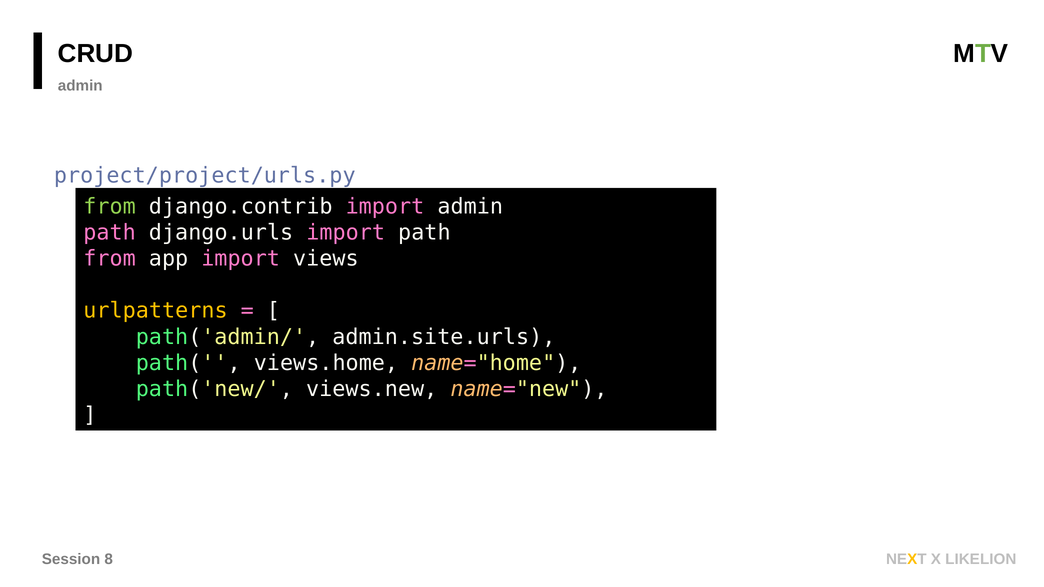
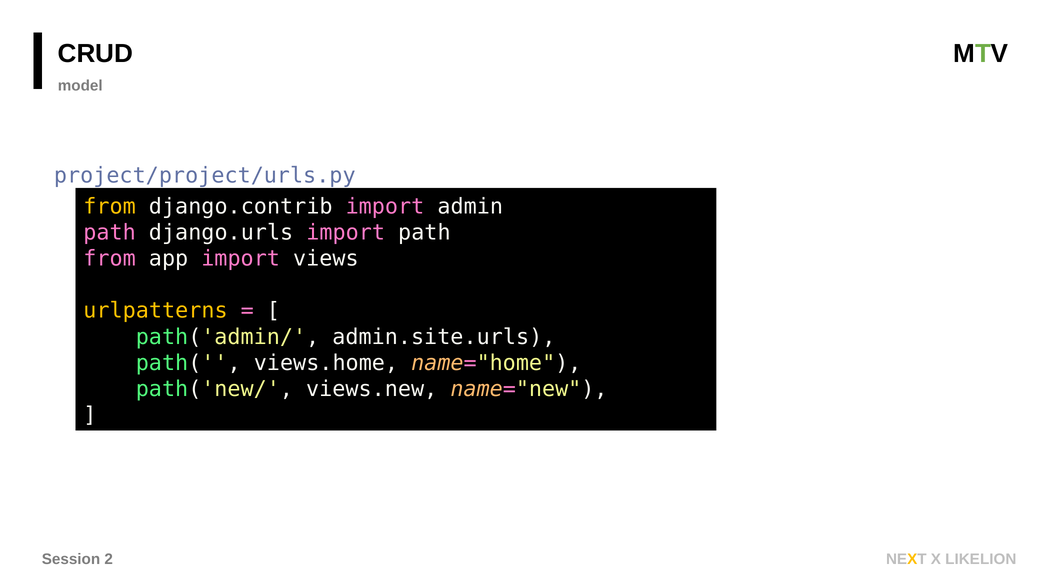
admin: admin -> model (80, 86)
from colour: light green -> yellow (110, 206)
8: 8 -> 2 (109, 559)
